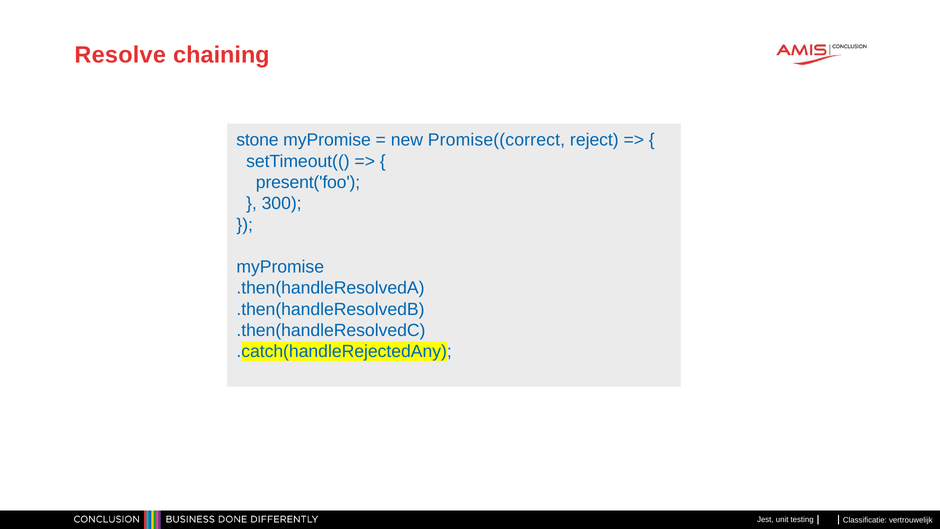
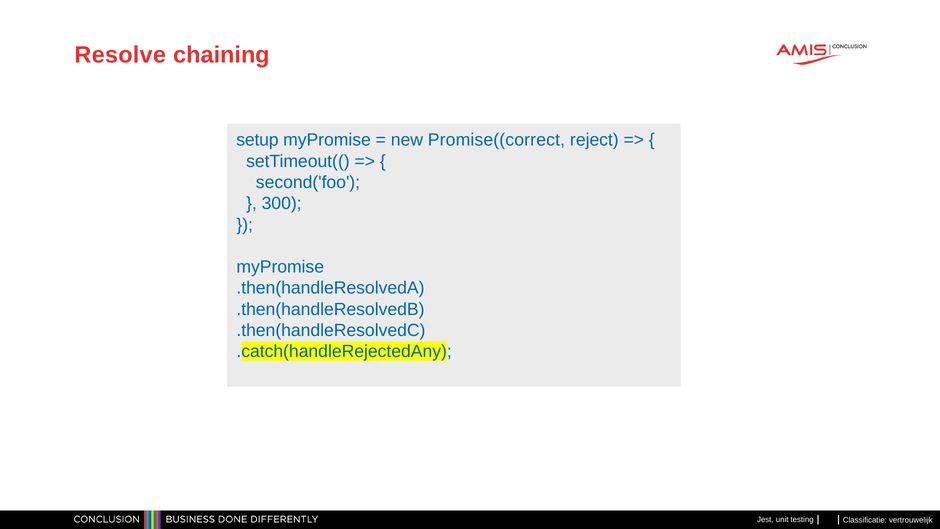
stone: stone -> setup (257, 140)
present('foo: present('foo -> second('foo (308, 182)
